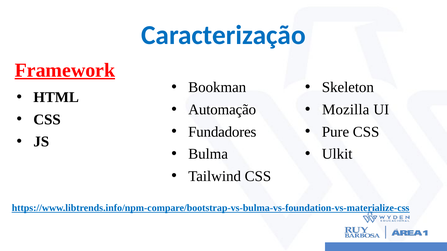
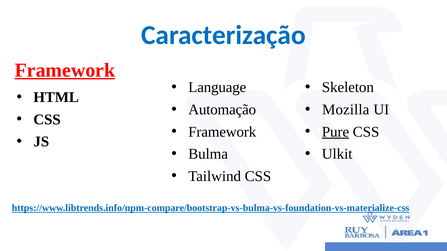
Bookman: Bookman -> Language (217, 88)
Fundadores: Fundadores -> Framework (222, 132)
Pure underline: none -> present (335, 132)
